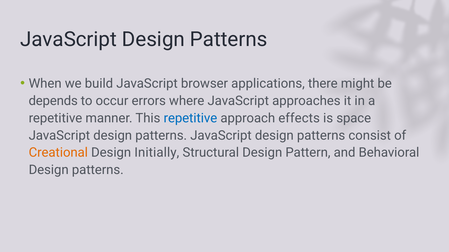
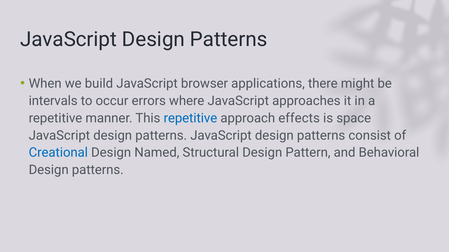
depends: depends -> intervals (53, 101)
Creational colour: orange -> blue (58, 153)
Initially: Initially -> Named (157, 153)
